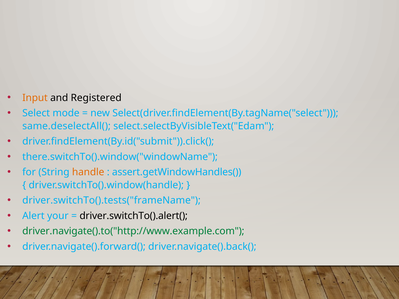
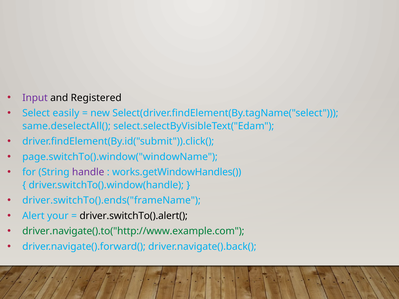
Input colour: orange -> purple (35, 98)
mode: mode -> easily (66, 113)
there.switchTo().window("windowName: there.switchTo().window("windowName -> page.switchTo().window("windowName (120, 157)
handle colour: orange -> purple (88, 172)
assert.getWindowHandles(: assert.getWindowHandles( -> works.getWindowHandles( (177, 172)
driver.switchTo().tests("frameName: driver.switchTo().tests("frameName -> driver.switchTo().ends("frameName (112, 201)
